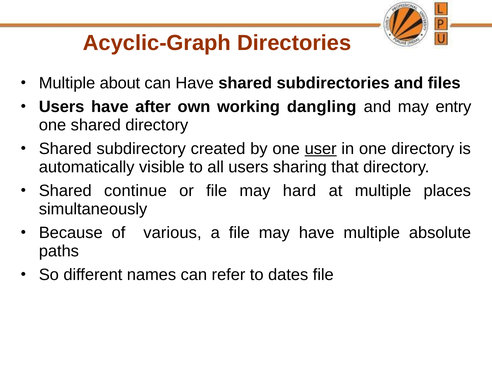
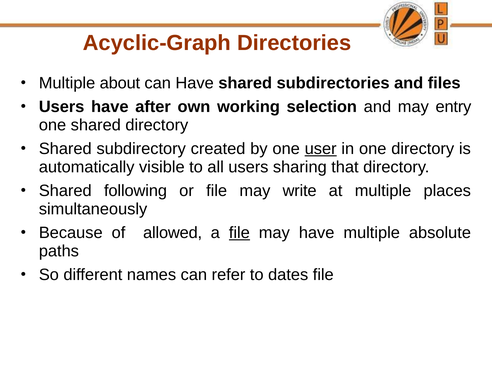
dangling: dangling -> selection (322, 107)
continue: continue -> following (136, 191)
hard: hard -> write (300, 191)
various: various -> allowed (173, 233)
file underline: none -> present (239, 233)
